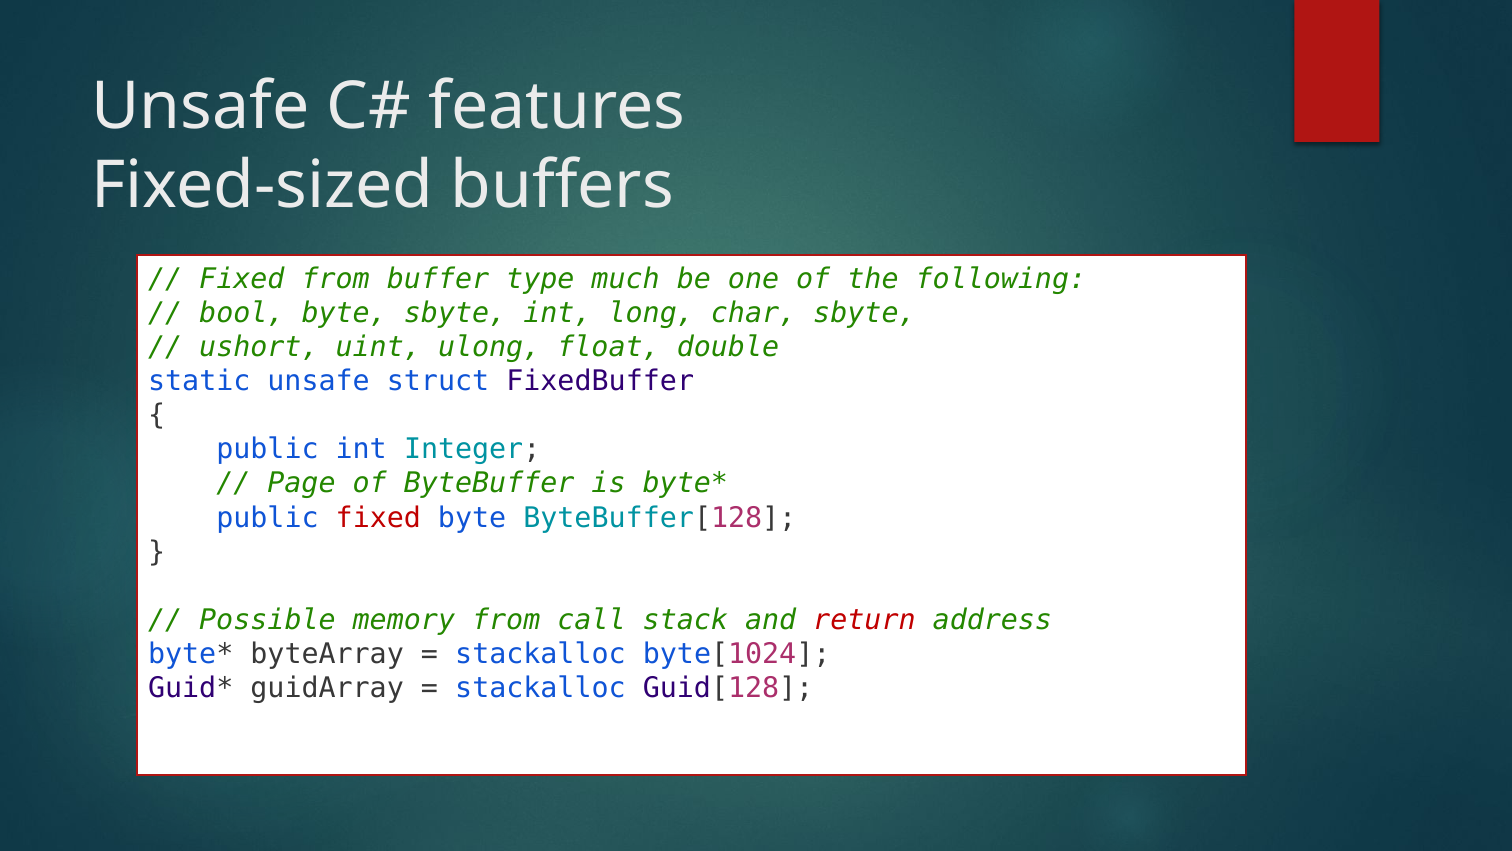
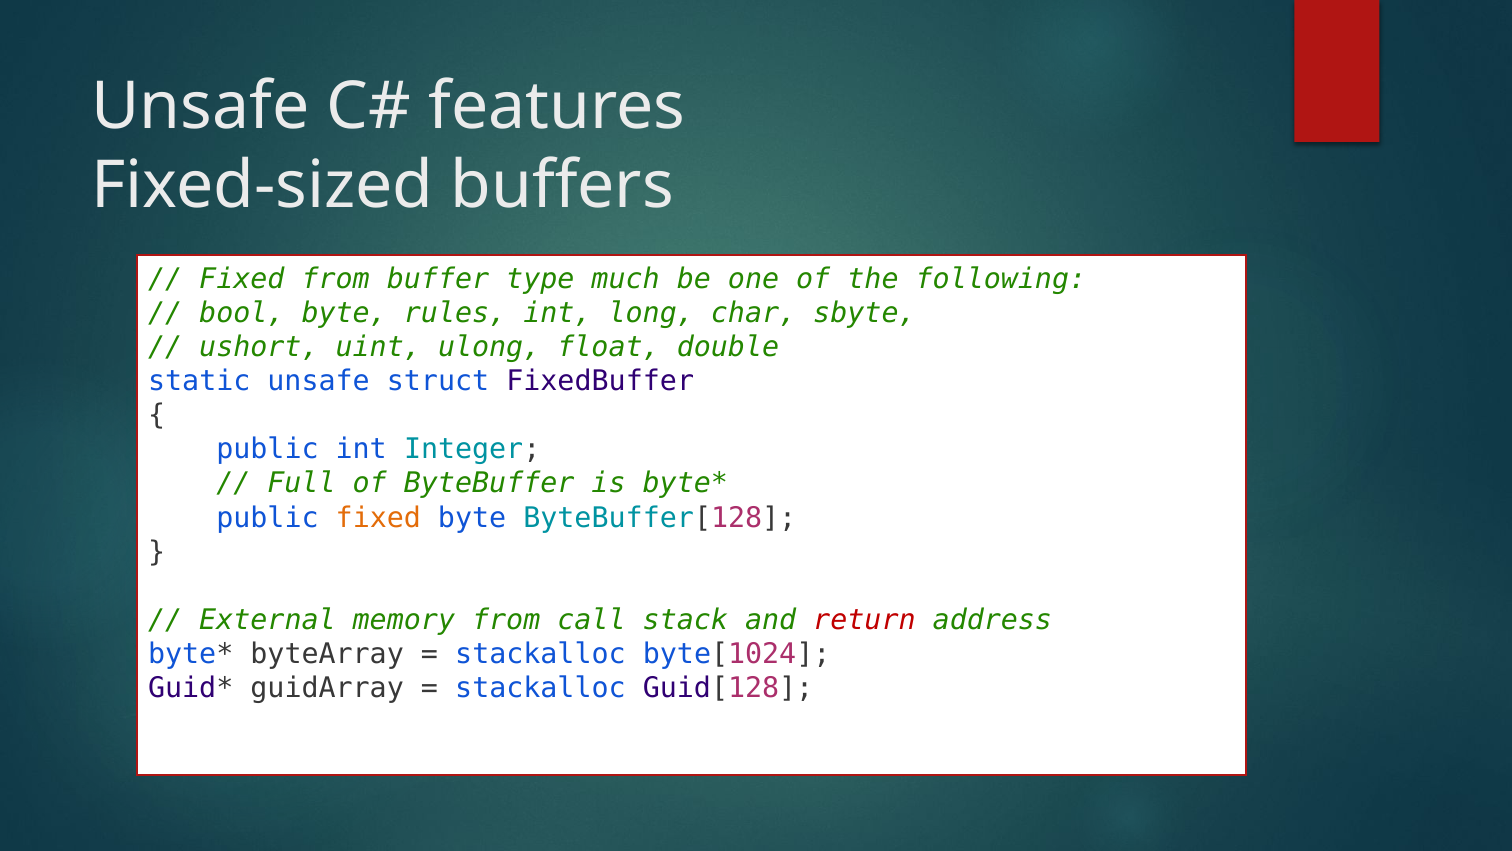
byte sbyte: sbyte -> rules (455, 313)
Page: Page -> Full (302, 483)
fixed colour: red -> orange (378, 517)
Possible: Possible -> External (267, 619)
